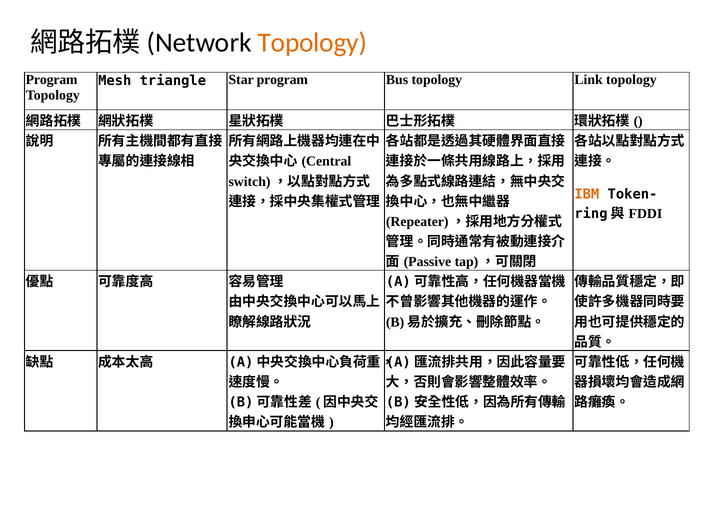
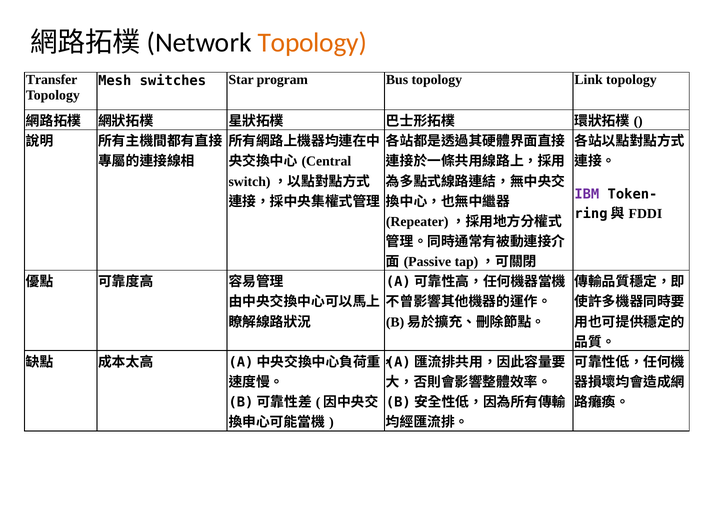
Program: Program -> Transfer (52, 80)
triangle: triangle -> switches (173, 80)
IBM colour: orange -> purple (587, 194)
